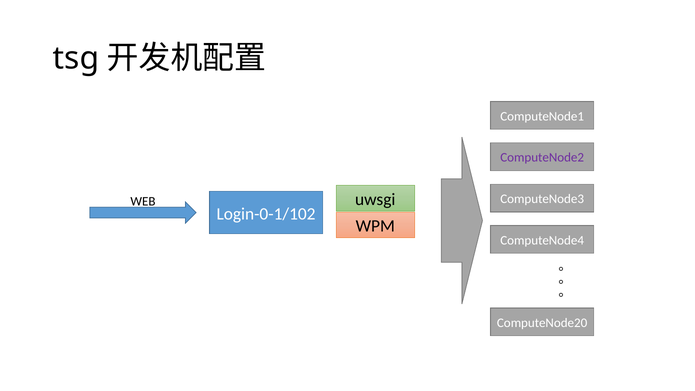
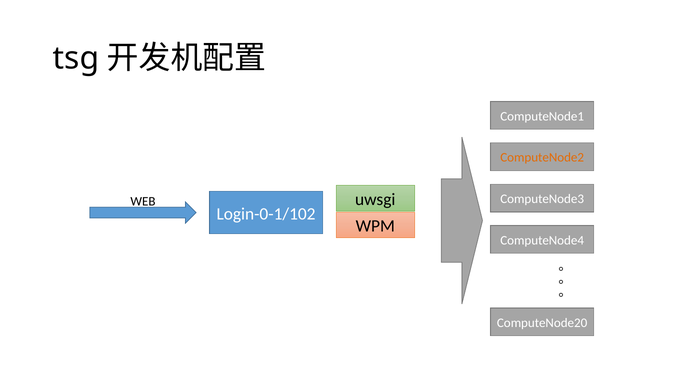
ComputeNode2 colour: purple -> orange (542, 158)
